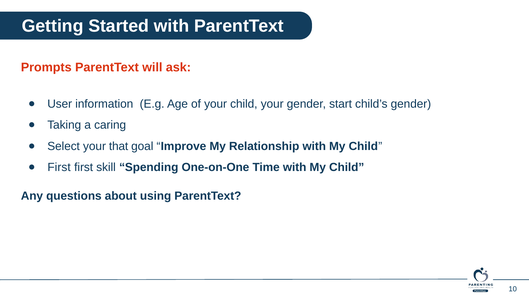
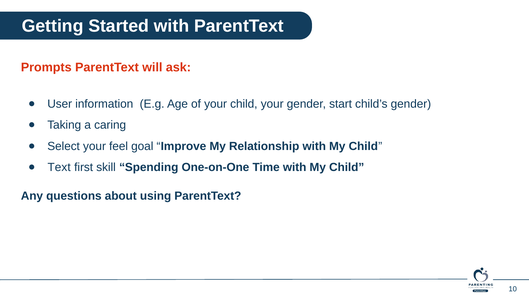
that: that -> feel (119, 146)
First: First -> Text (59, 167)
